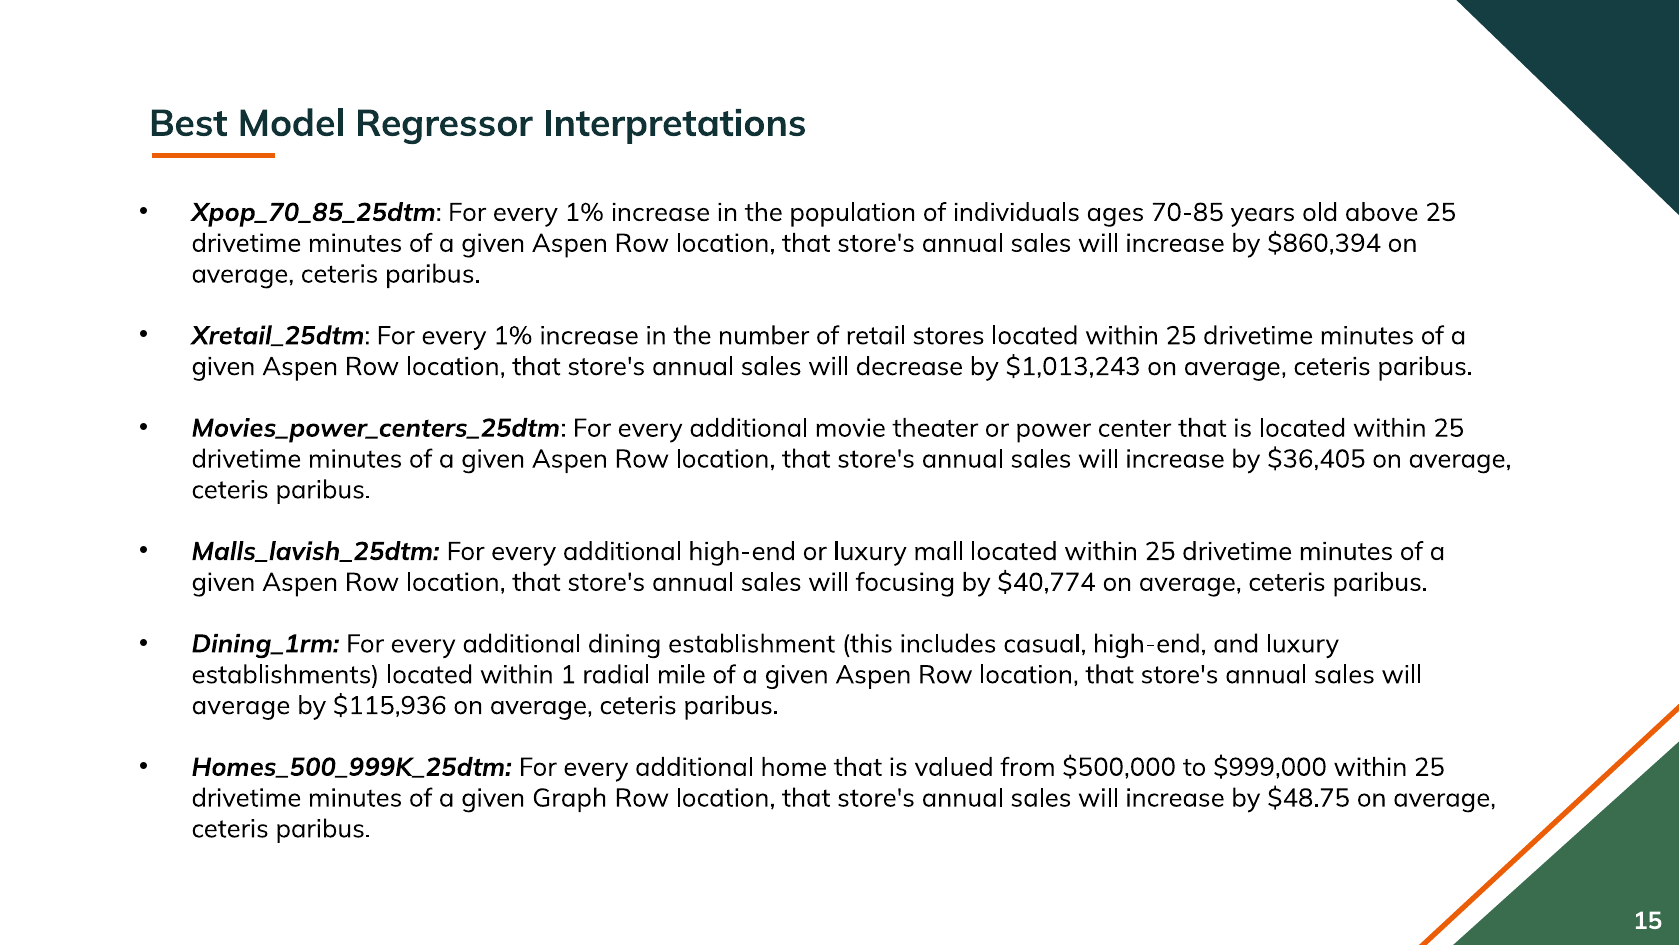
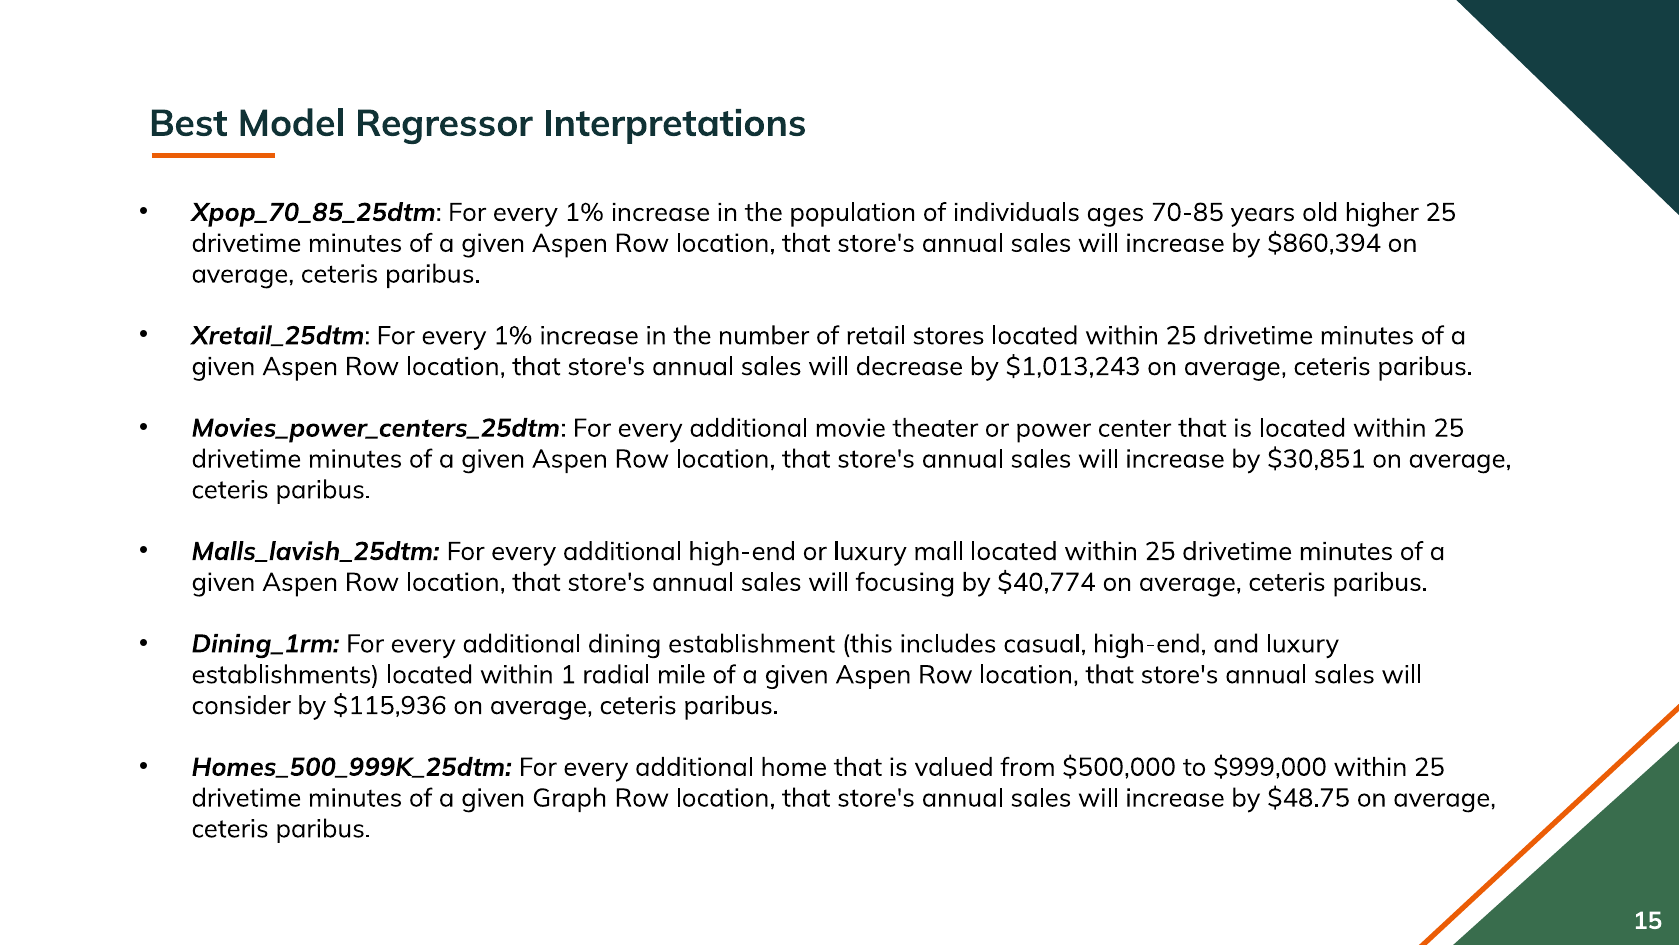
above: above -> higher (1382, 212)
$36,405: $36,405 -> $30,851 (1316, 459)
average: average -> consider (241, 705)
